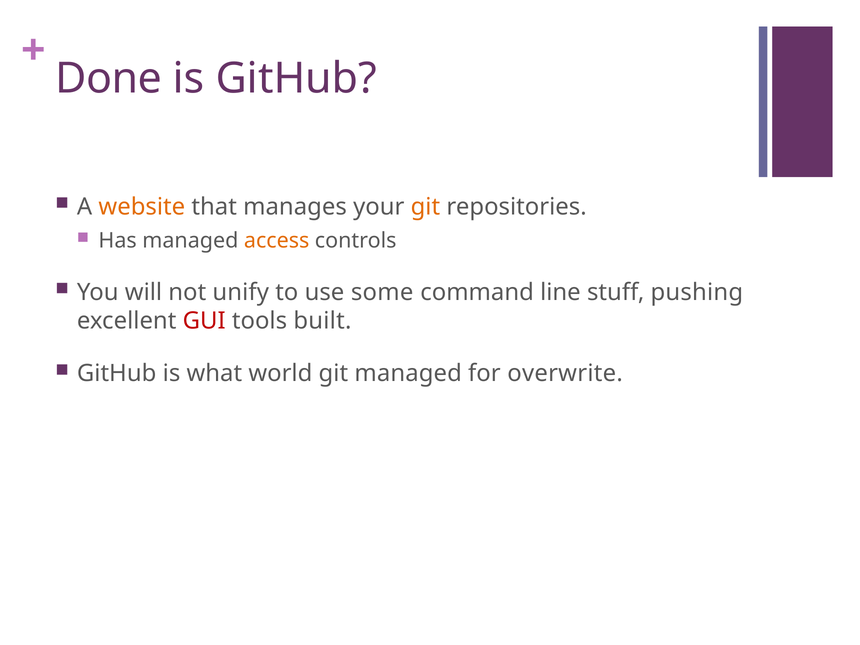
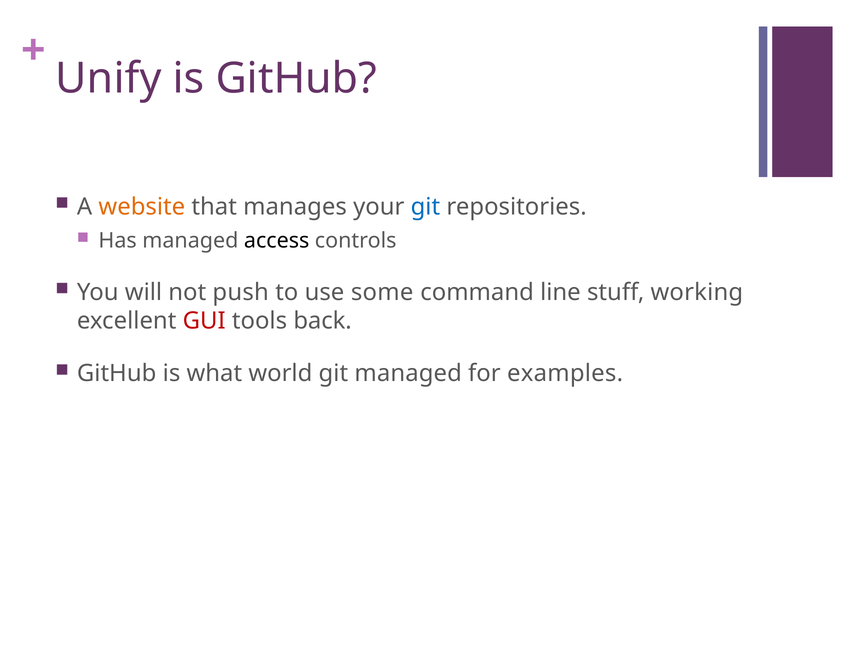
Done: Done -> Unify (109, 79)
git colour: orange -> blue (425, 207)
access colour: orange -> black (277, 241)
unify: unify -> push (241, 292)
pushing: pushing -> working (697, 292)
built: built -> back (323, 321)
overwrite: overwrite -> examples (565, 373)
